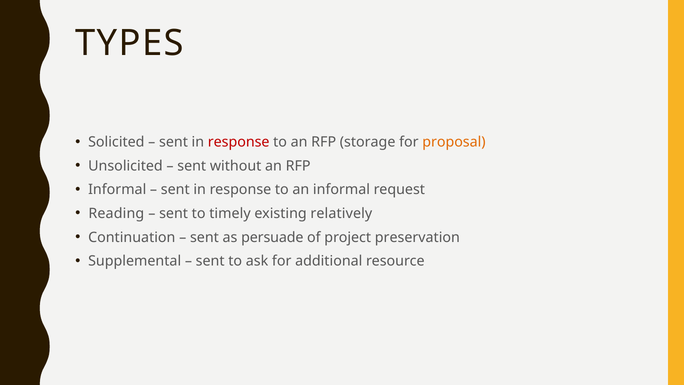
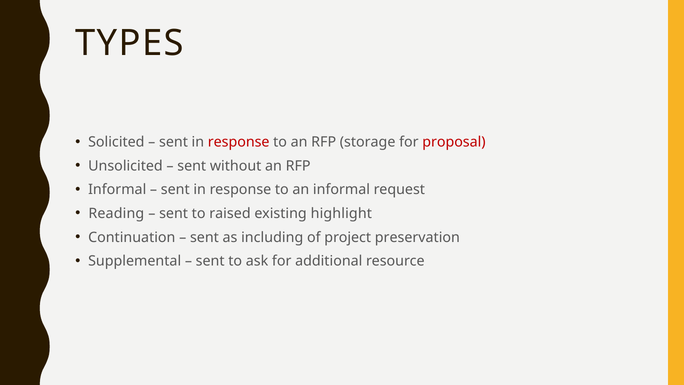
proposal colour: orange -> red (454, 142)
timely: timely -> raised (230, 213)
relatively: relatively -> highlight (341, 213)
persuade: persuade -> including (272, 237)
